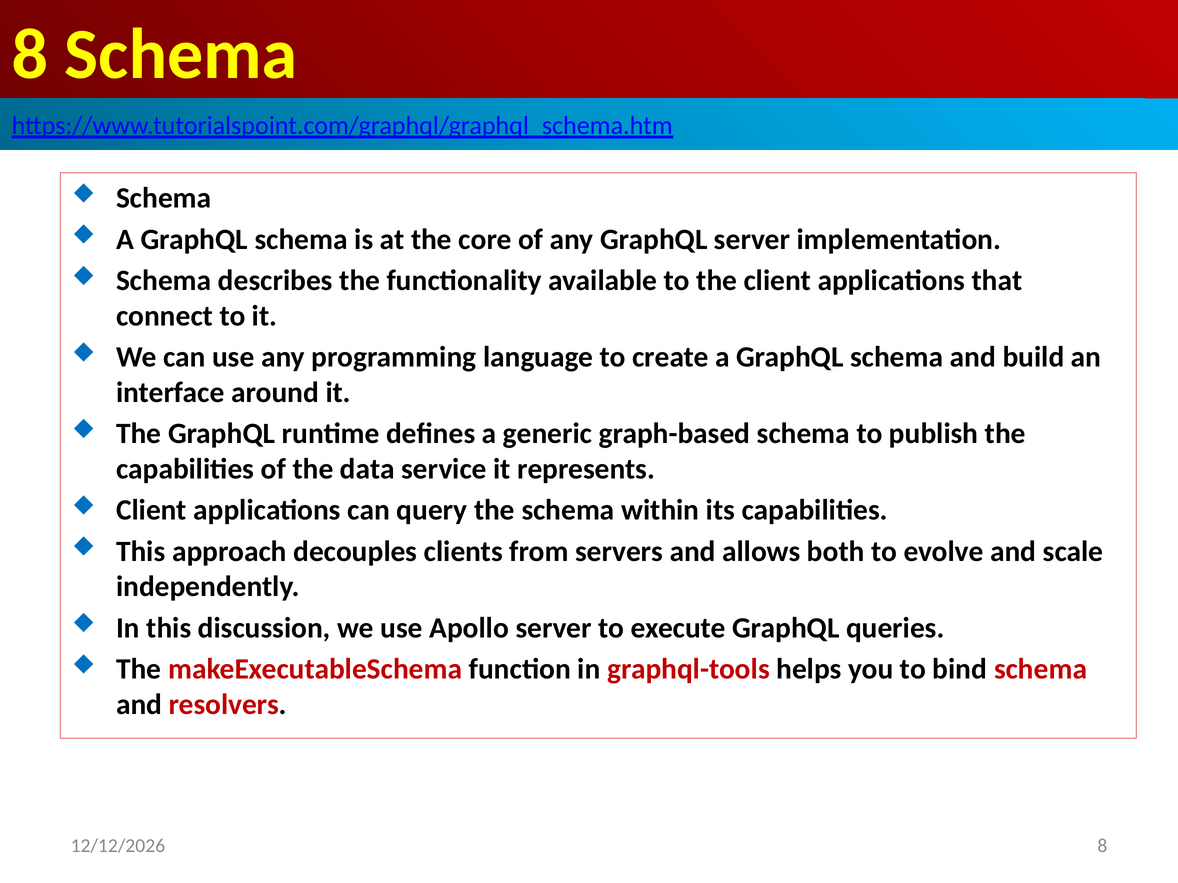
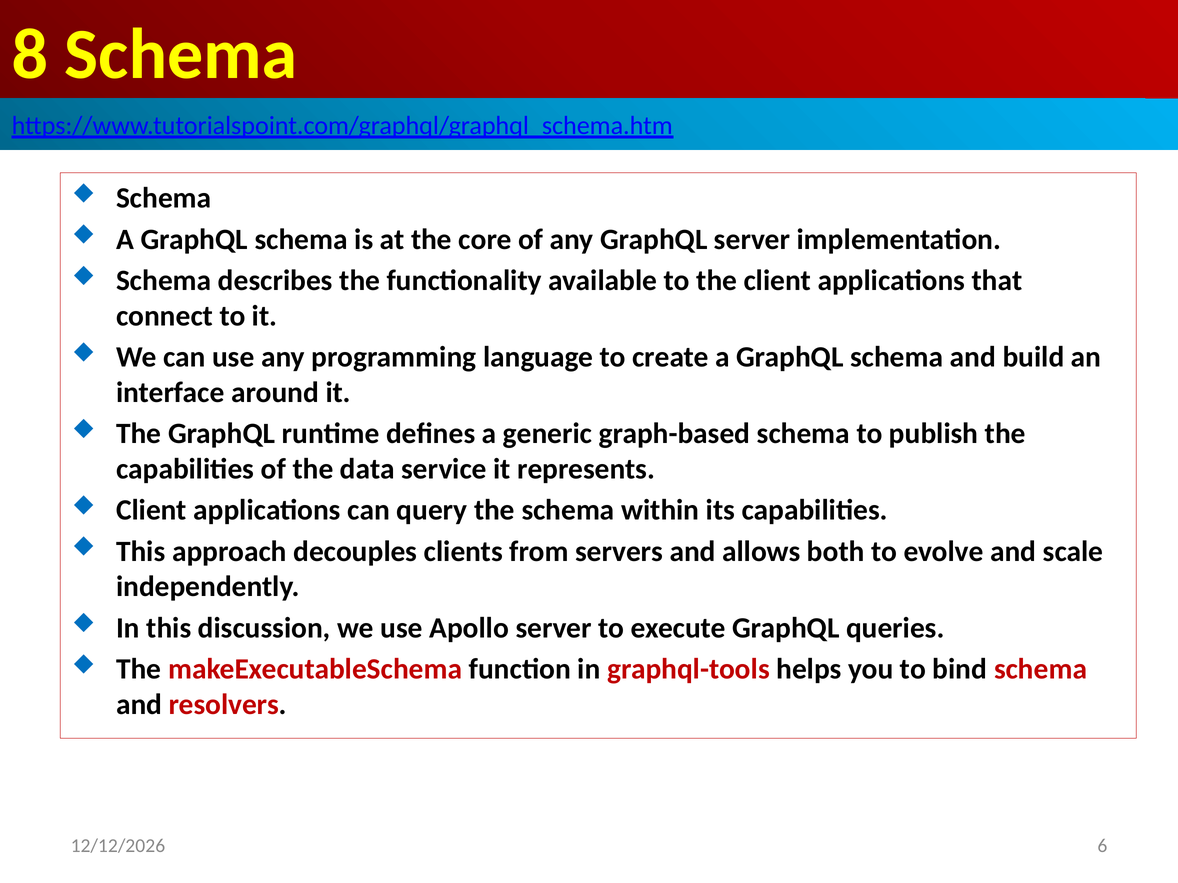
8: 8 -> 6 (1102, 846)
